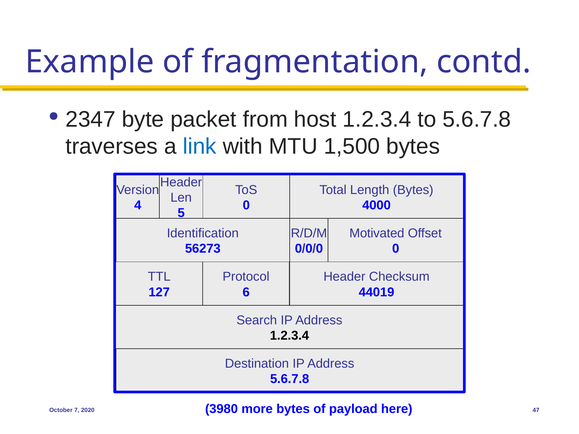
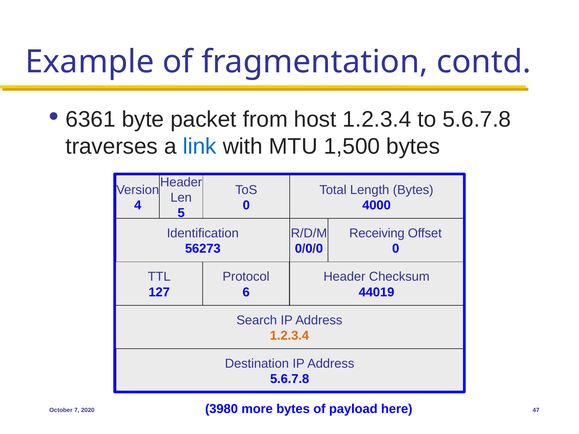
2347: 2347 -> 6361 (91, 119)
Motivated: Motivated -> Receiving (377, 233)
1.2.3.4 colour: black -> orange (289, 336)
